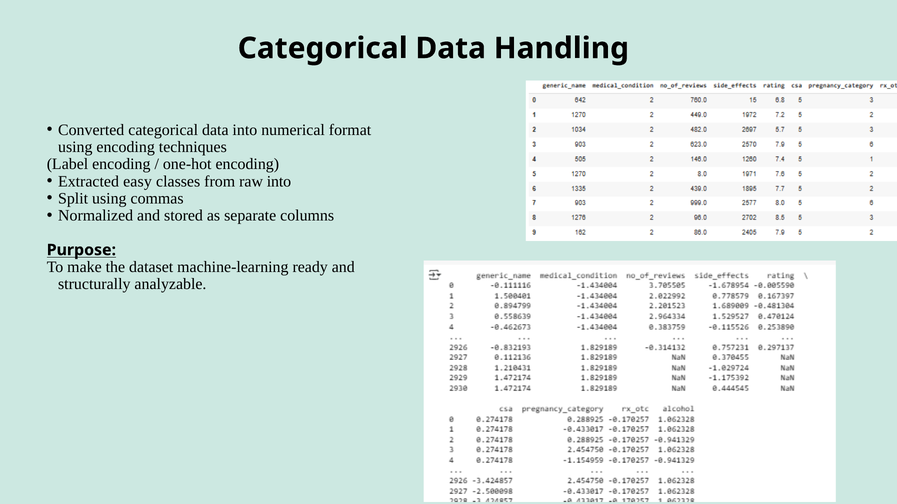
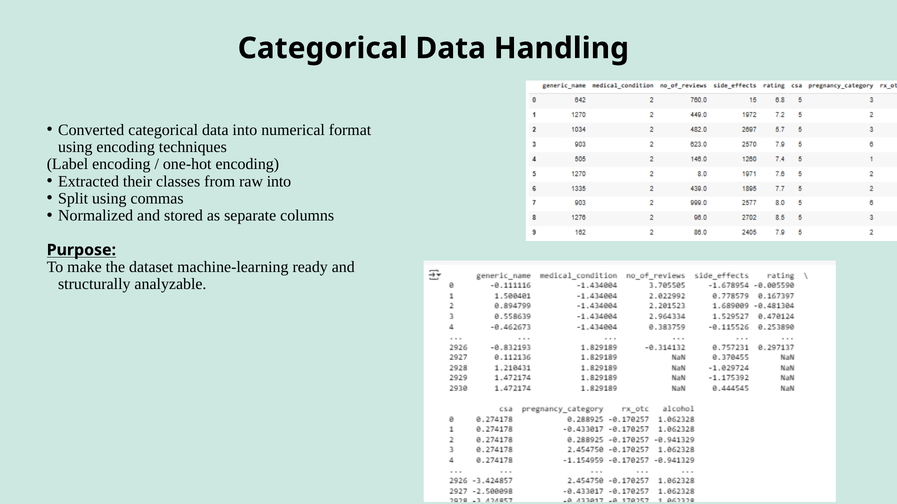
easy: easy -> their (138, 182)
